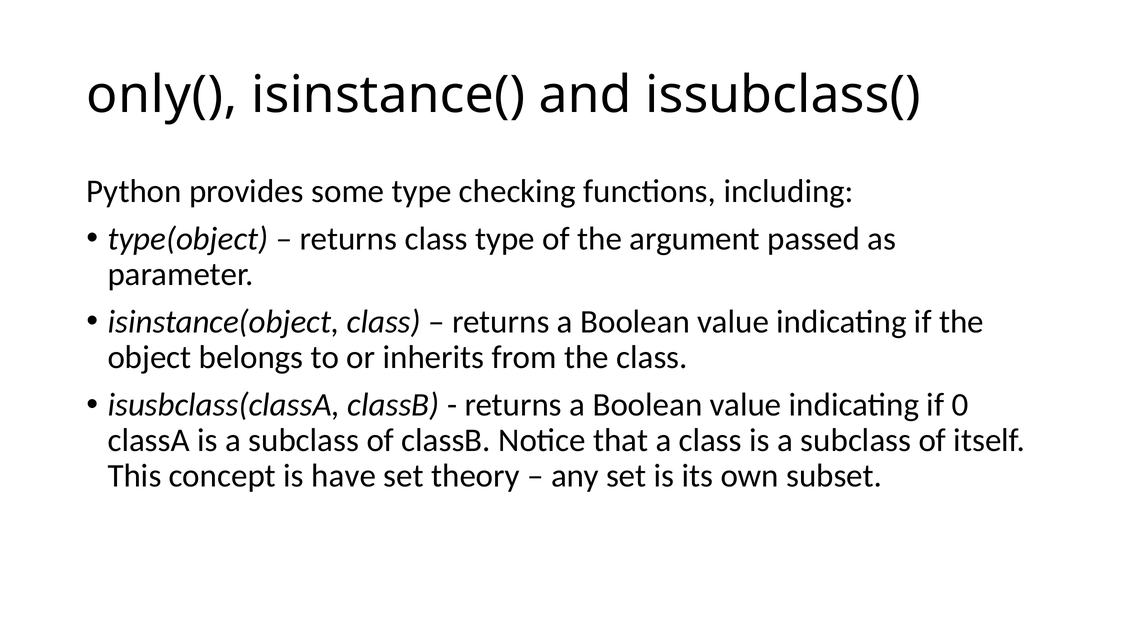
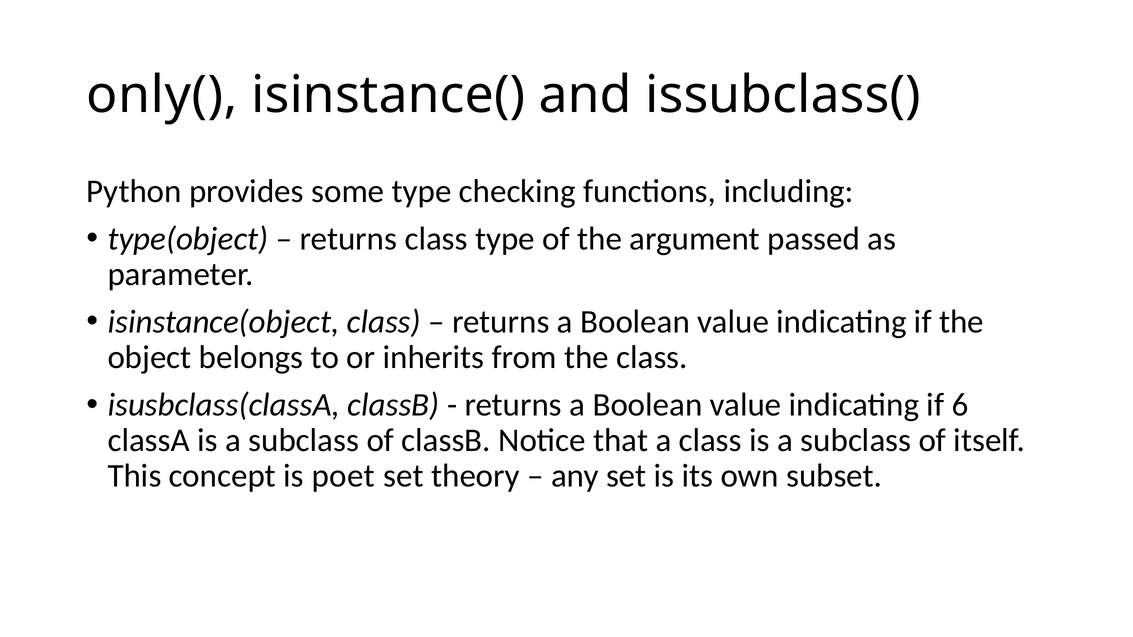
0: 0 -> 6 (960, 405)
have: have -> poet (343, 476)
